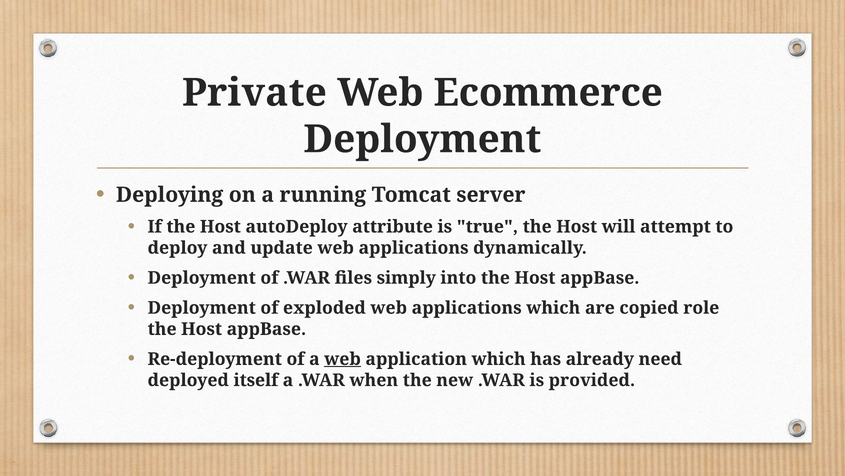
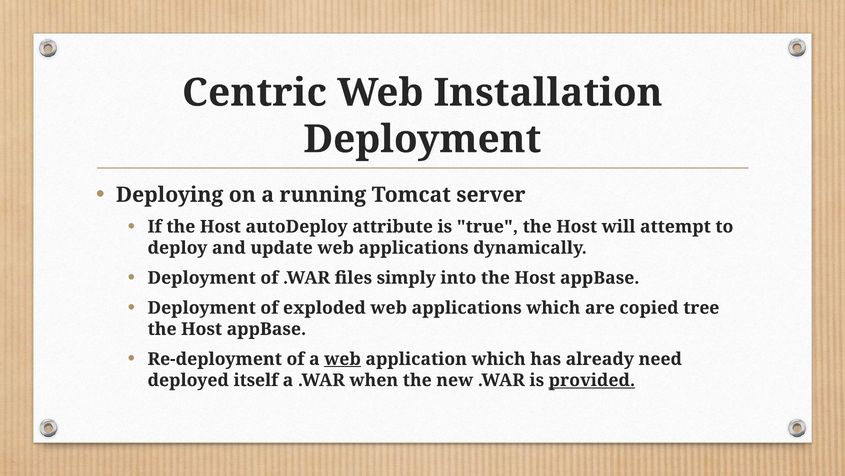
Private: Private -> Centric (254, 93)
Ecommerce: Ecommerce -> Installation (548, 93)
role: role -> tree (701, 307)
provided underline: none -> present (592, 380)
